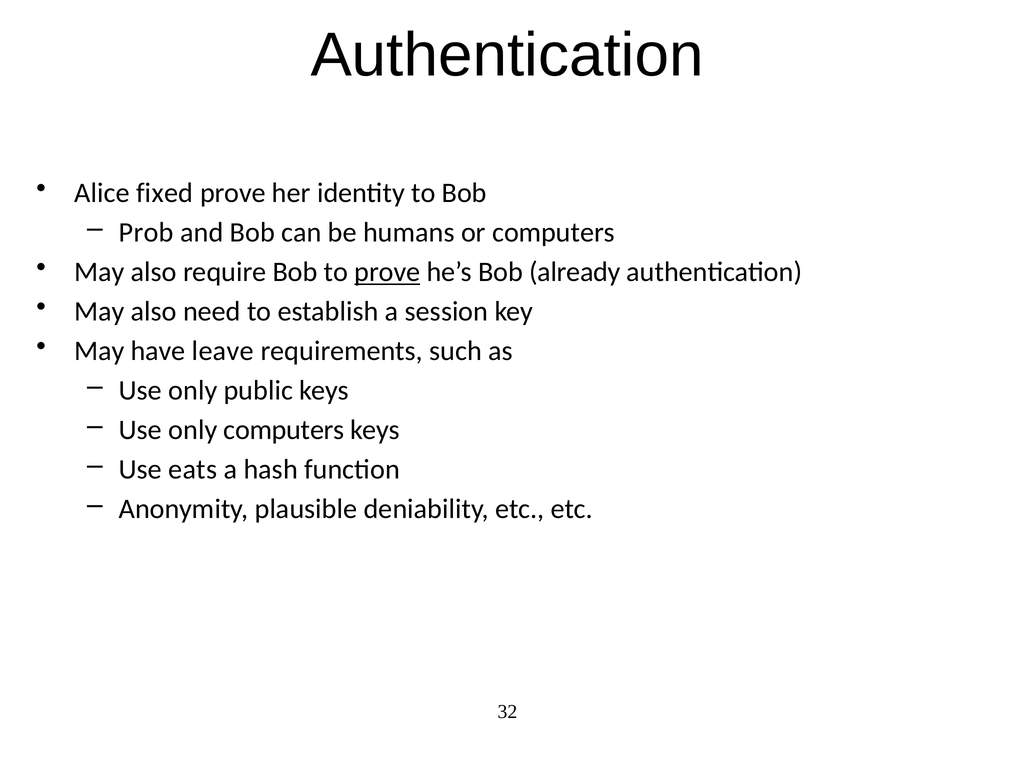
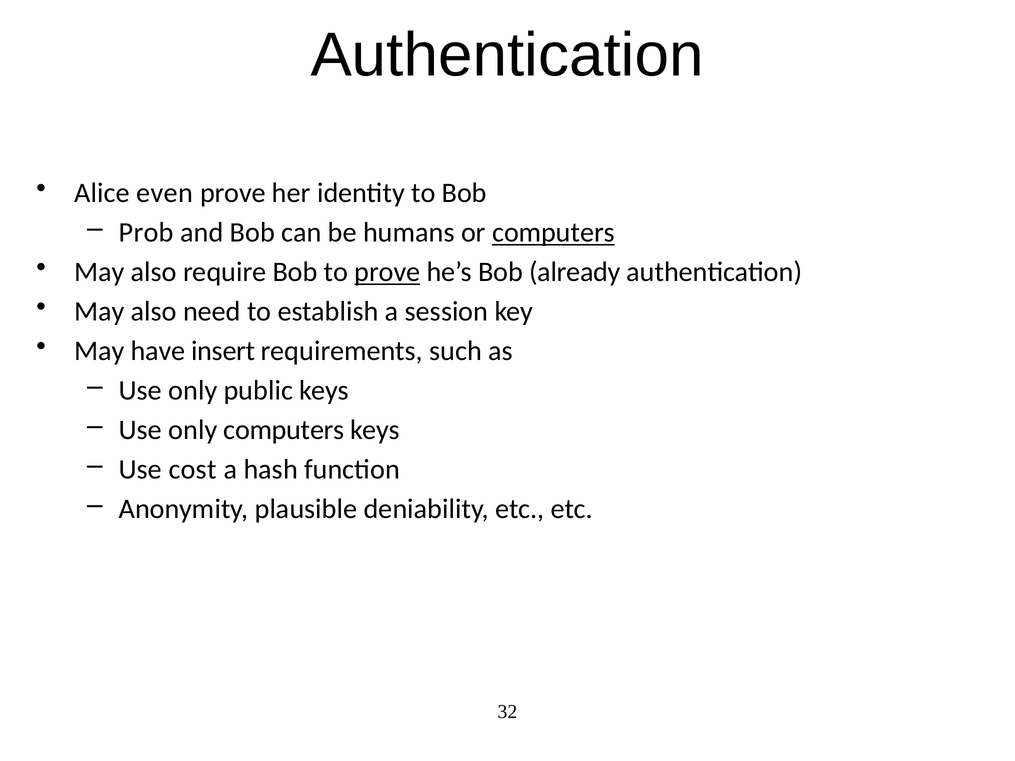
fixed: fixed -> even (165, 193)
computers underline: none -> present (553, 233)
leave: leave -> insert (223, 351)
eats: eats -> cost (193, 470)
